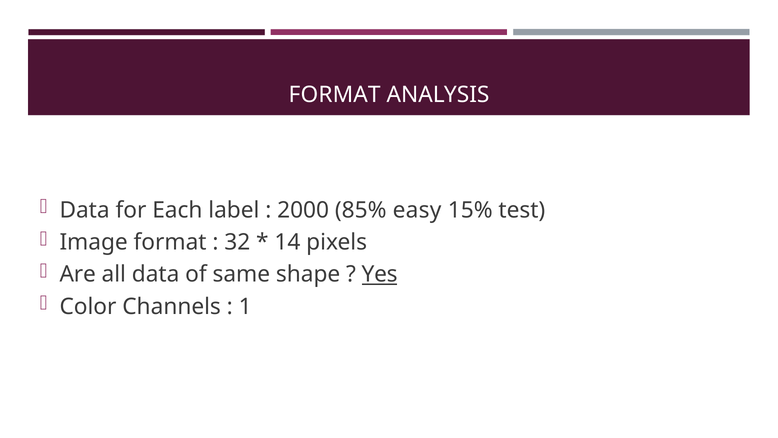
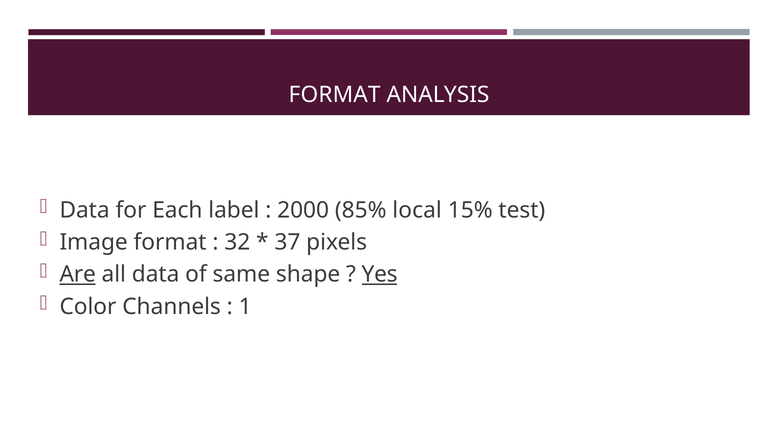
easy: easy -> local (417, 210)
14: 14 -> 37 (287, 242)
Are underline: none -> present (78, 274)
